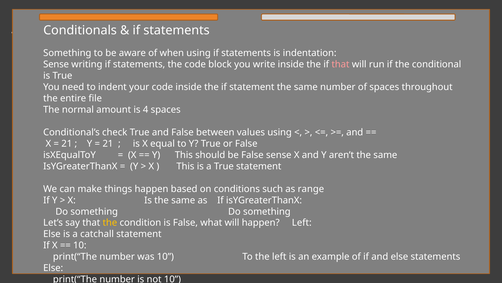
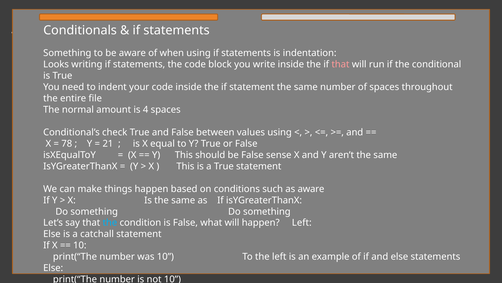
Sense: Sense -> Looks (56, 64)
21: 21 -> 78 (67, 143)
as range: range -> aware (311, 189)
the colour: yellow -> light blue (110, 222)
